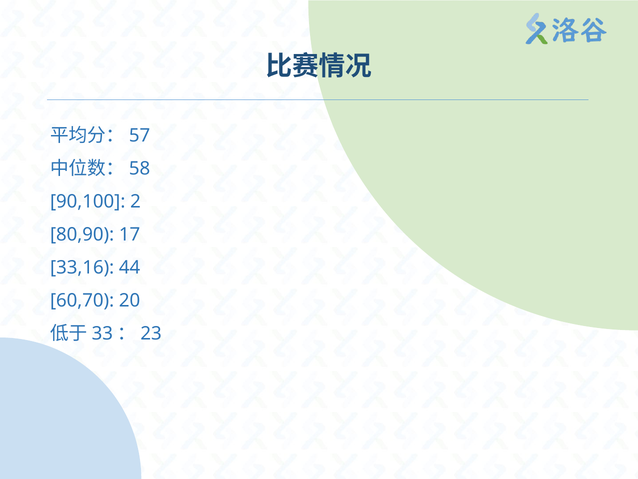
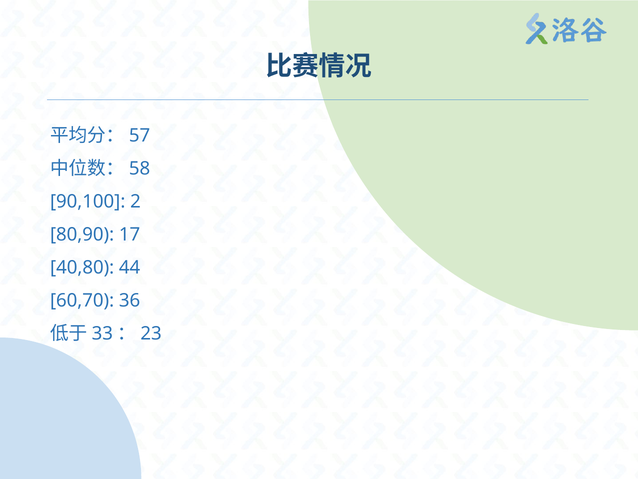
33,16: 33,16 -> 40,80 (82, 267)
20: 20 -> 36 (130, 300)
